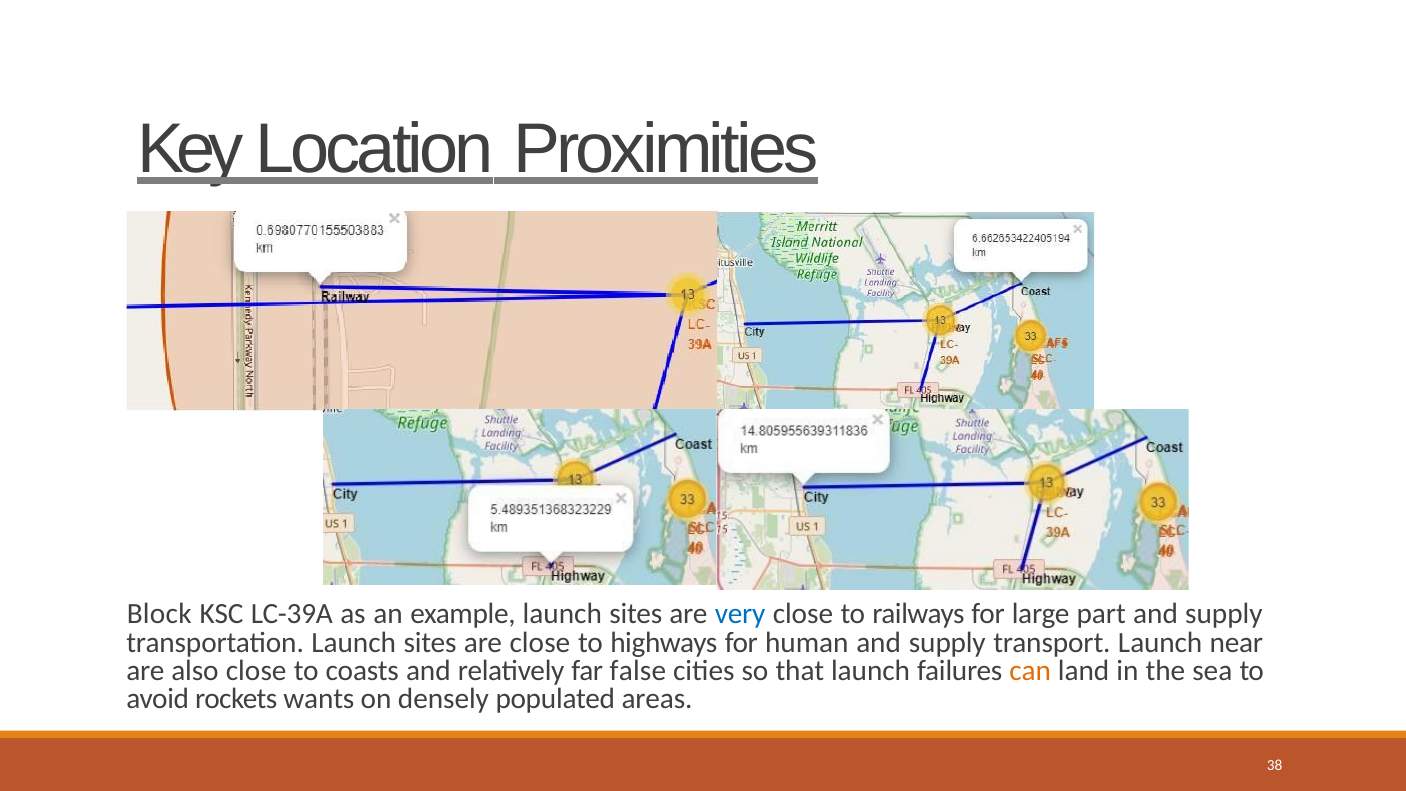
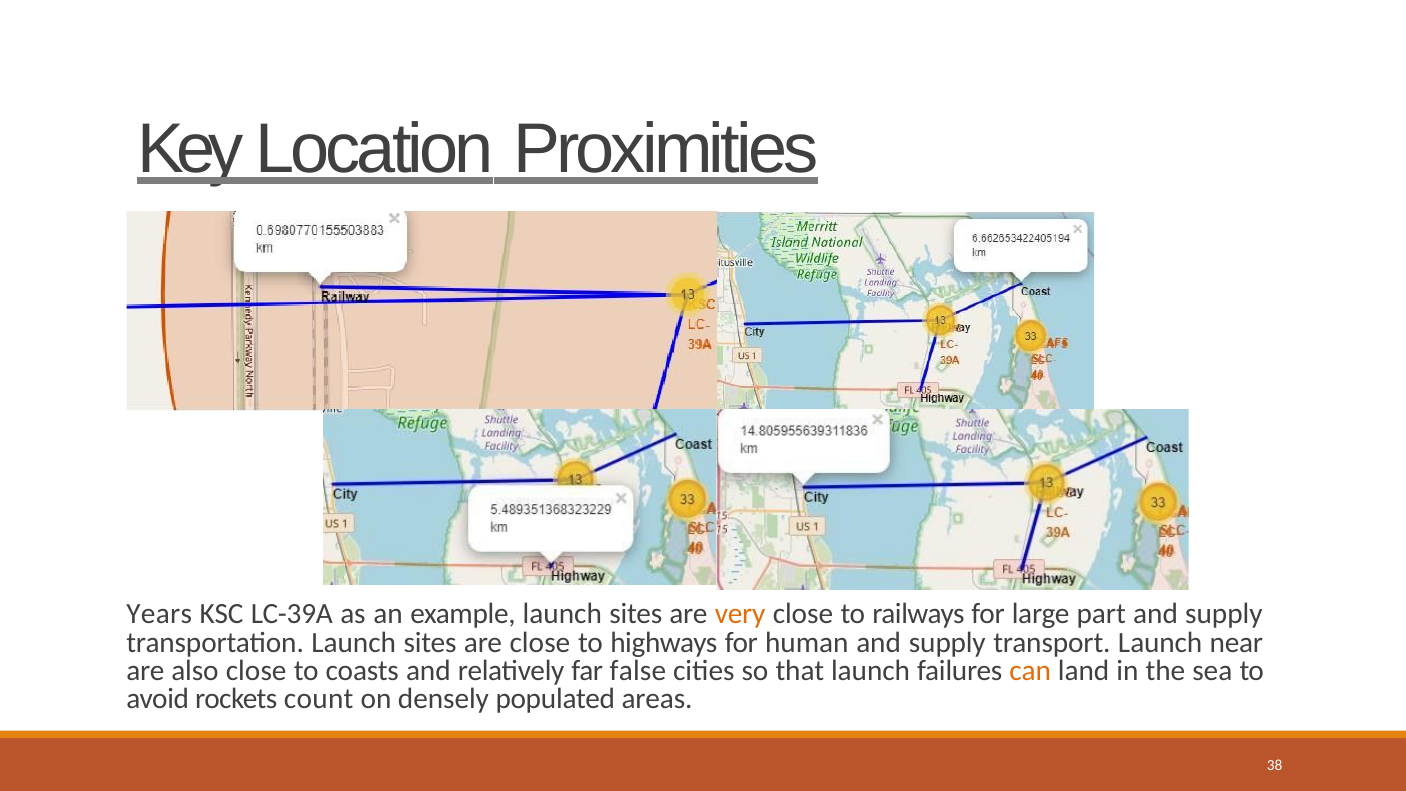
Block: Block -> Years (159, 614)
very colour: blue -> orange (740, 614)
wants: wants -> count (319, 699)
